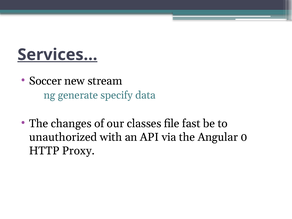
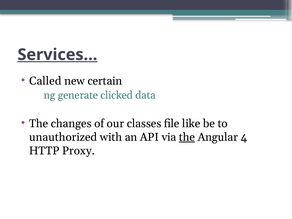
Soccer: Soccer -> Called (45, 81)
stream: stream -> certain (105, 81)
specify: specify -> clicked (117, 95)
fast: fast -> like (191, 123)
the underline: none -> present (187, 137)
0: 0 -> 4 (244, 137)
